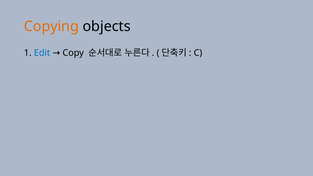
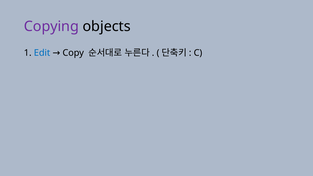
Copying colour: orange -> purple (51, 26)
